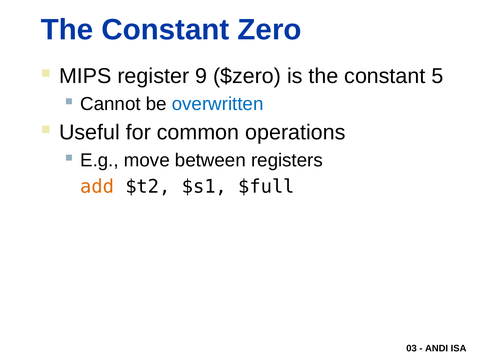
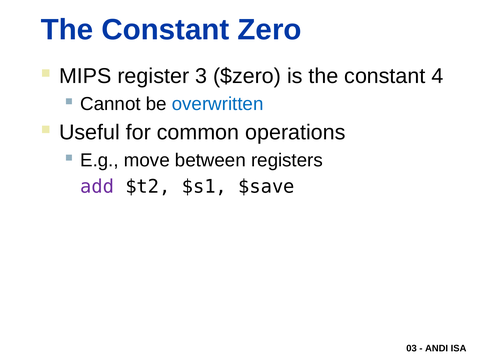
9: 9 -> 3 (201, 76)
5: 5 -> 4 (437, 76)
add colour: orange -> purple (97, 187)
$full: $full -> $save (266, 187)
